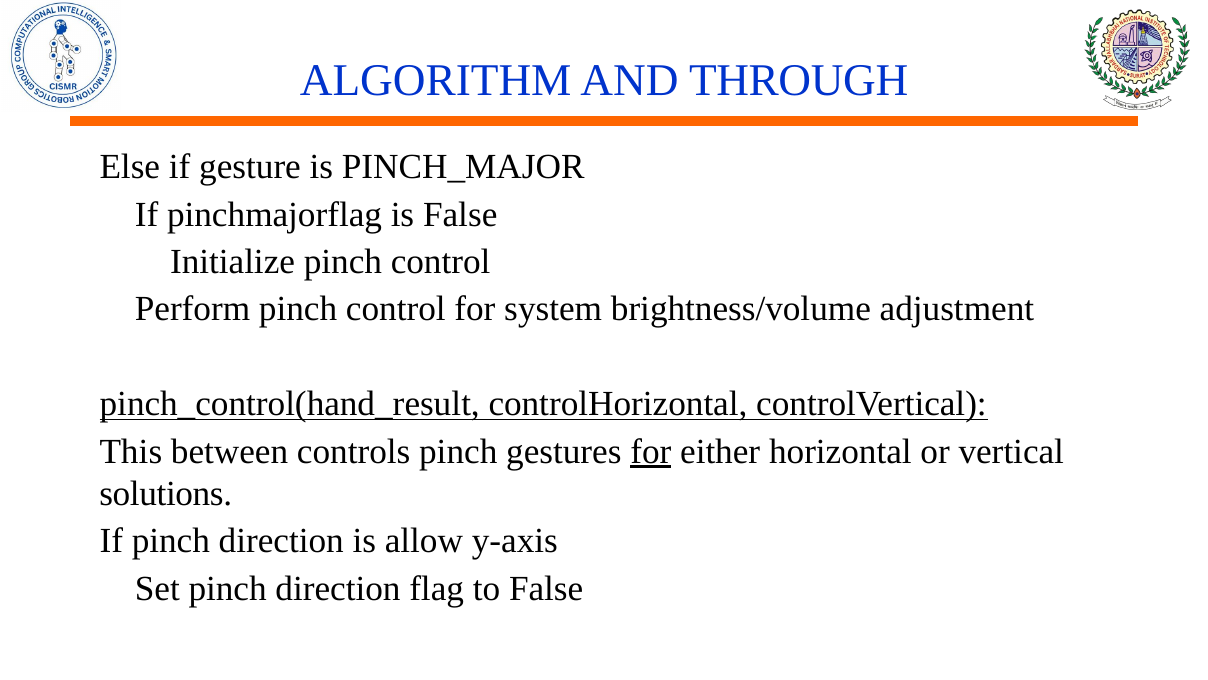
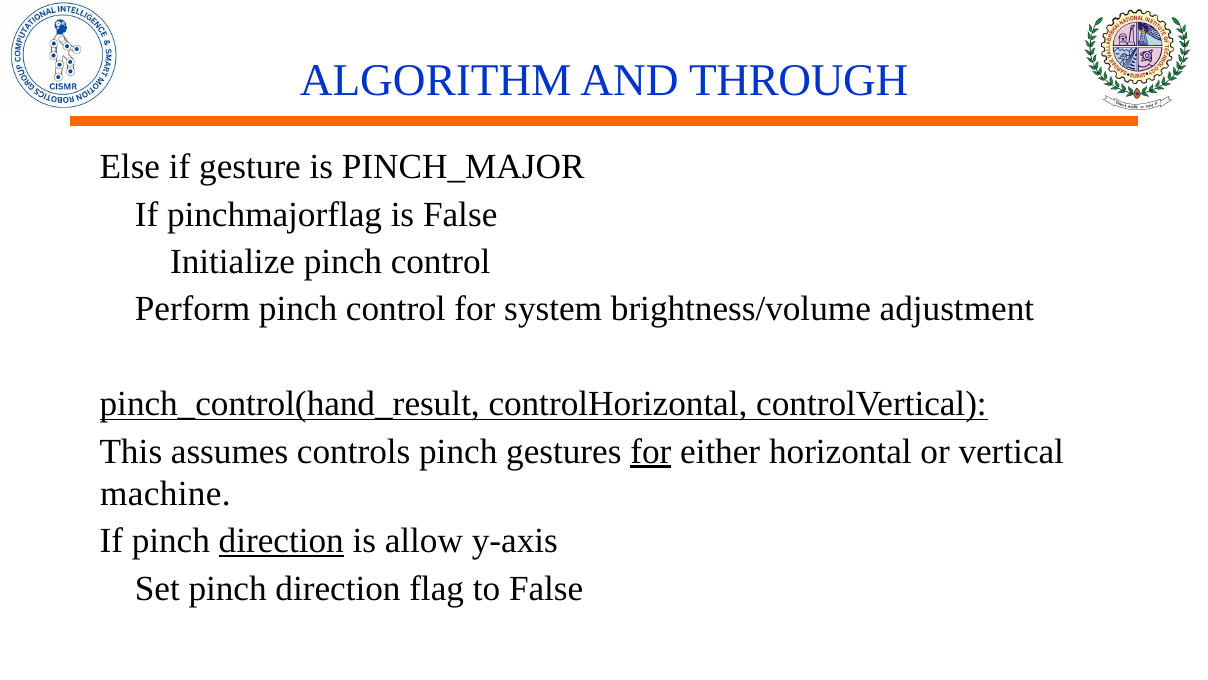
between: between -> assumes (230, 451)
solutions: solutions -> machine (165, 493)
direction underline: none -> present (281, 541)
